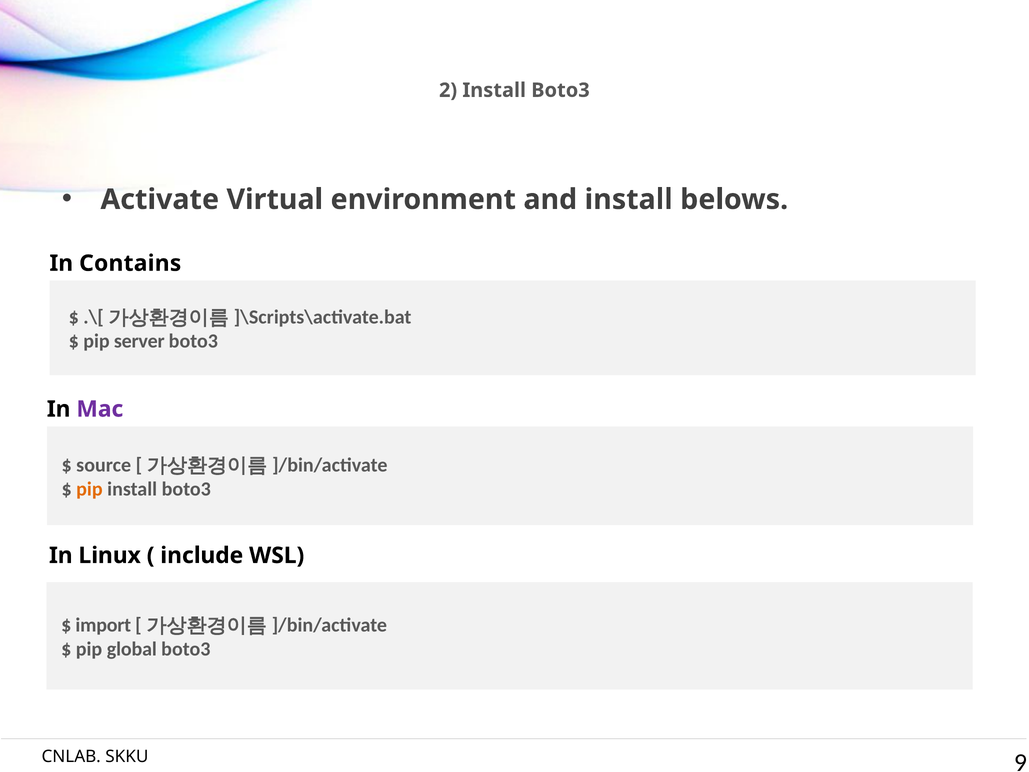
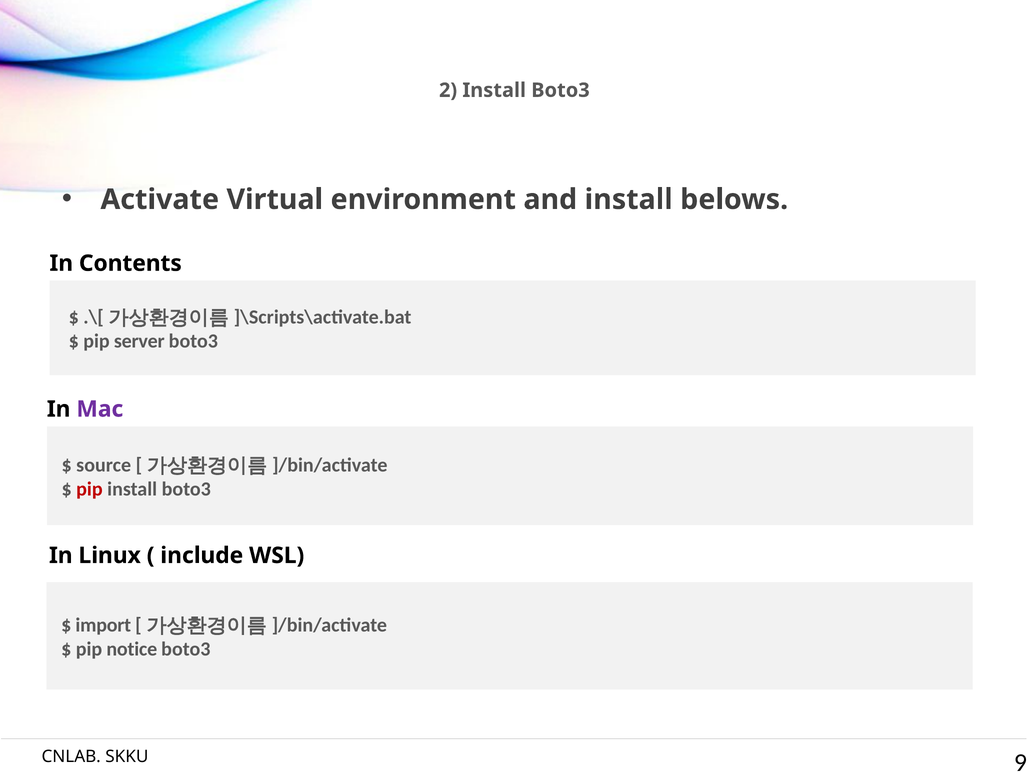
Contains: Contains -> Contents (130, 263)
pip colour: orange -> red (89, 489)
global: global -> notice (132, 649)
